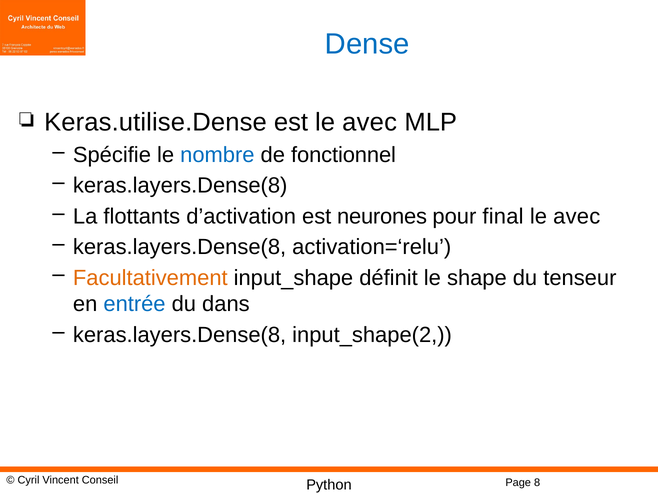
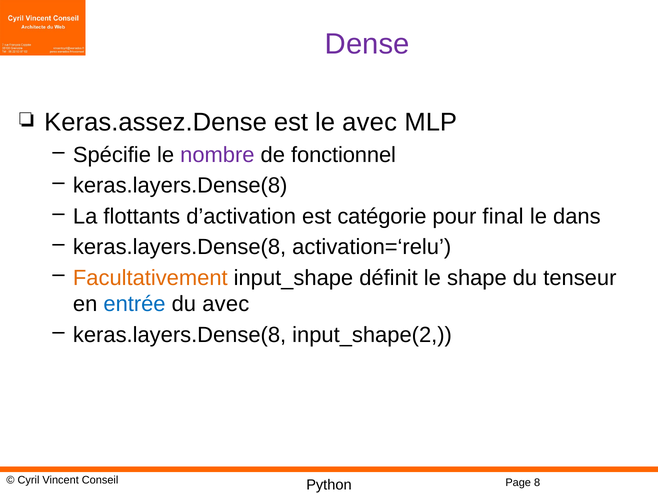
Dense colour: blue -> purple (367, 44)
Keras.utilise.Dense: Keras.utilise.Dense -> Keras.assez.Dense (156, 122)
nombre colour: blue -> purple (217, 155)
neurones: neurones -> catégorie (382, 216)
avec: avec -> dans (577, 216)
du dans: dans -> avec (226, 304)
